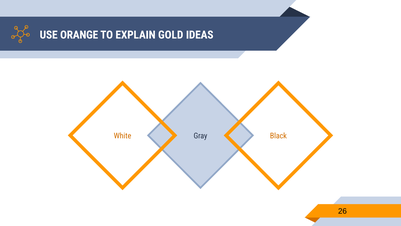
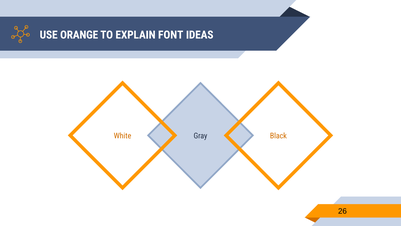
GOLD: GOLD -> FONT (171, 35)
